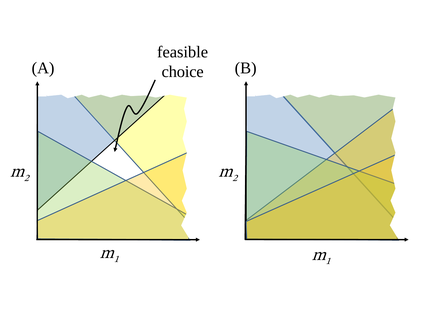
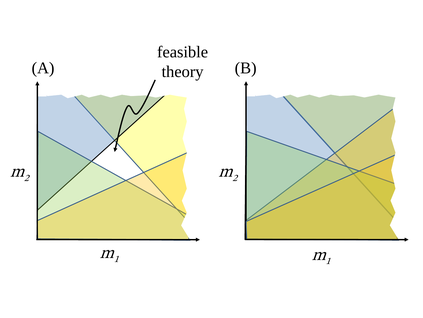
choice: choice -> theory (183, 72)
